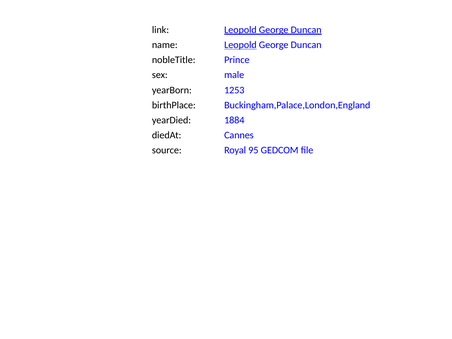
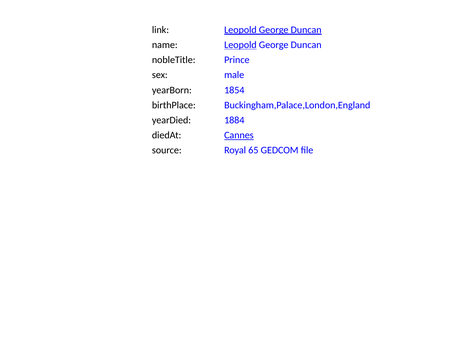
1253: 1253 -> 1854 (234, 90)
Cannes underline: none -> present (239, 135)
95: 95 -> 65 (253, 150)
